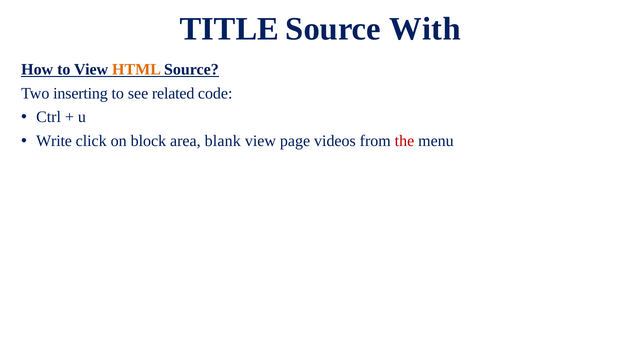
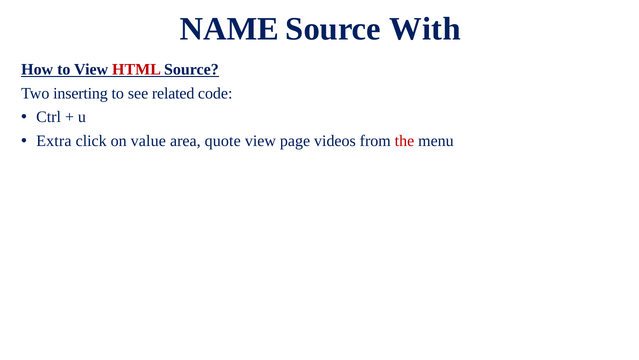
TITLE: TITLE -> NAME (229, 29)
HTML colour: orange -> red (137, 69)
Write: Write -> Extra (54, 141)
block: block -> value (148, 141)
blank: blank -> quote (223, 141)
